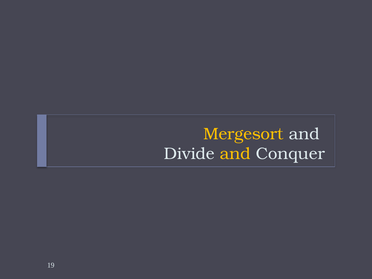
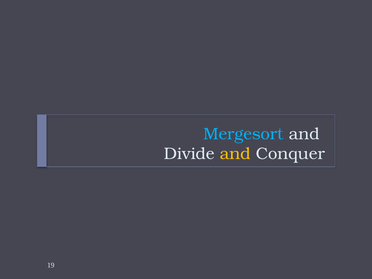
Mergesort colour: yellow -> light blue (243, 134)
